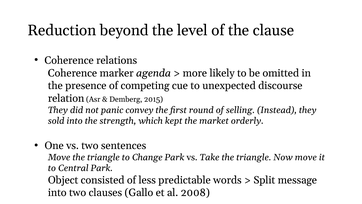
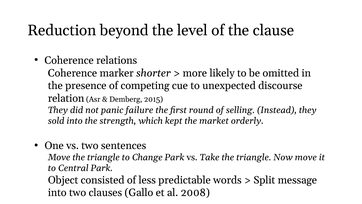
agenda: agenda -> shorter (153, 73)
convey: convey -> failure (139, 110)
